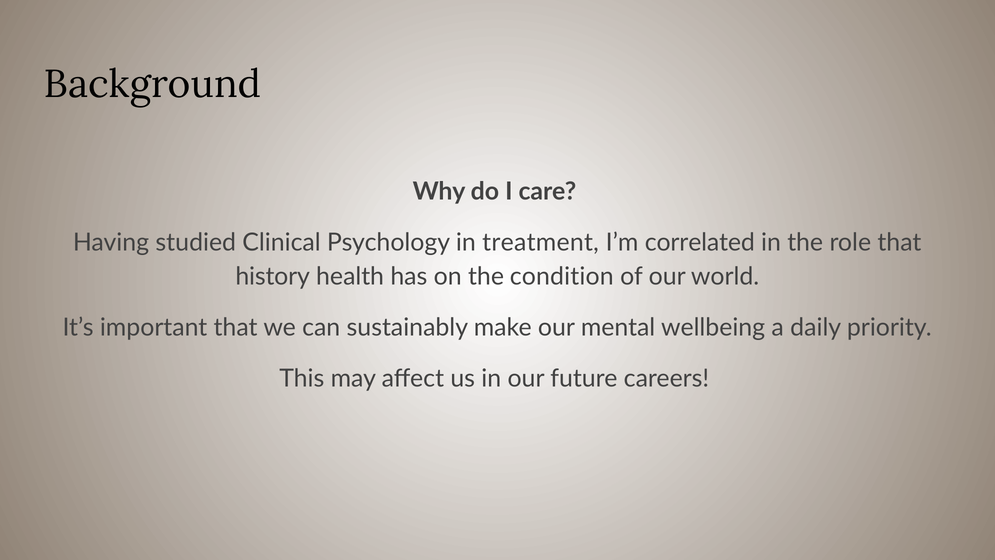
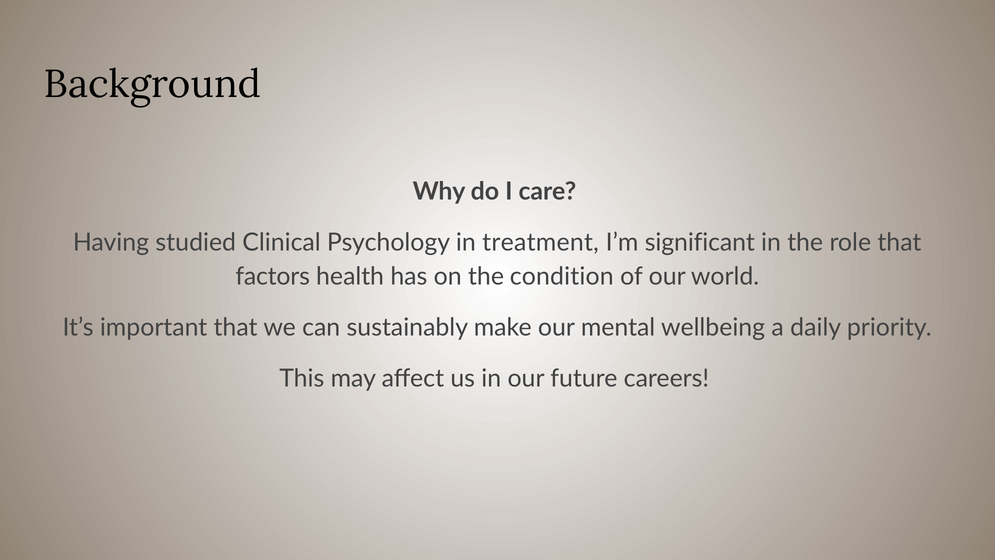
correlated: correlated -> significant (700, 242)
history: history -> factors (273, 277)
